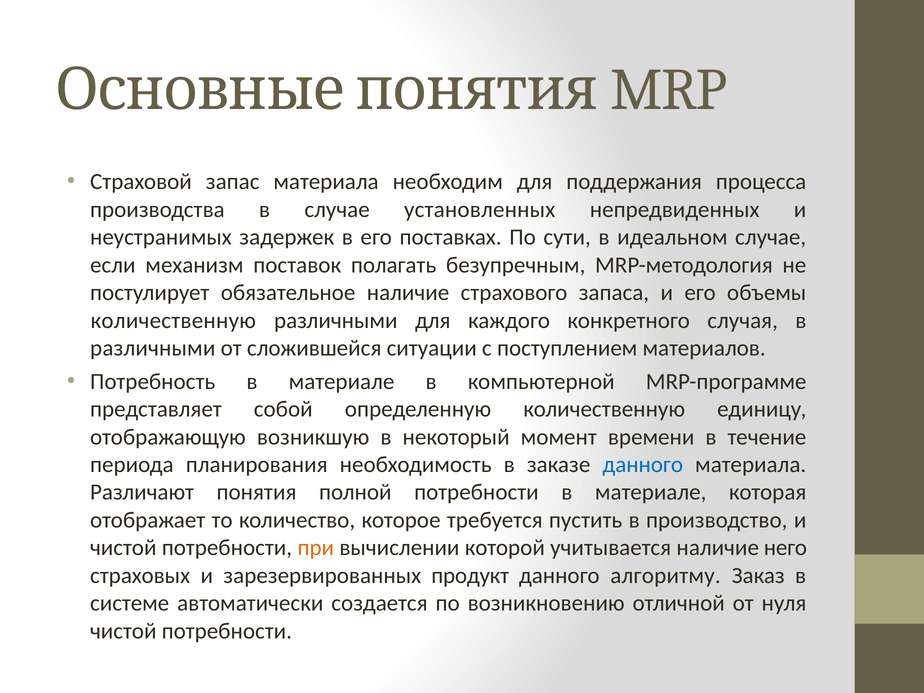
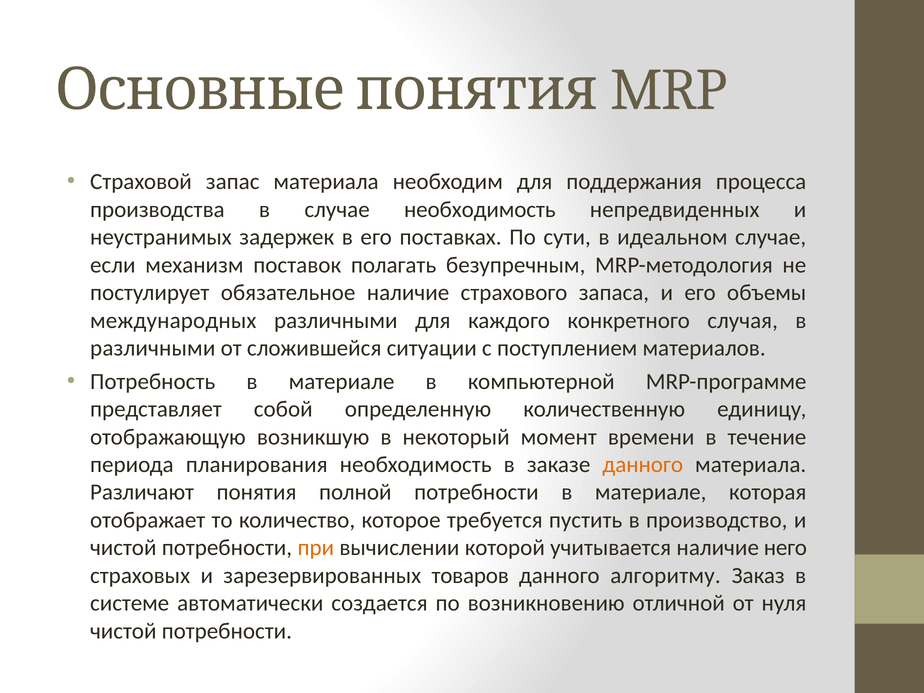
случае установленных: установленных -> необходимость (480, 210)
количественную: количественную -> международных (173, 320)
данного colour: blue -> orange (643, 465)
продукт: продукт -> товаров (470, 576)
